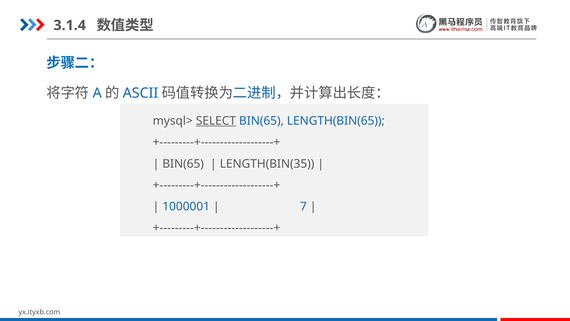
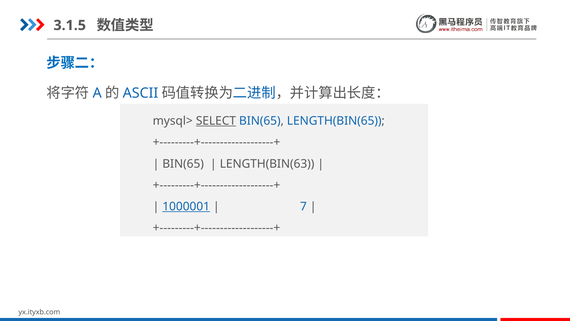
3.1.4: 3.1.4 -> 3.1.5 (70, 25)
LENGTH(BIN(35: LENGTH(BIN(35 -> LENGTH(BIN(63 (267, 164)
1000001 underline: none -> present (186, 206)
